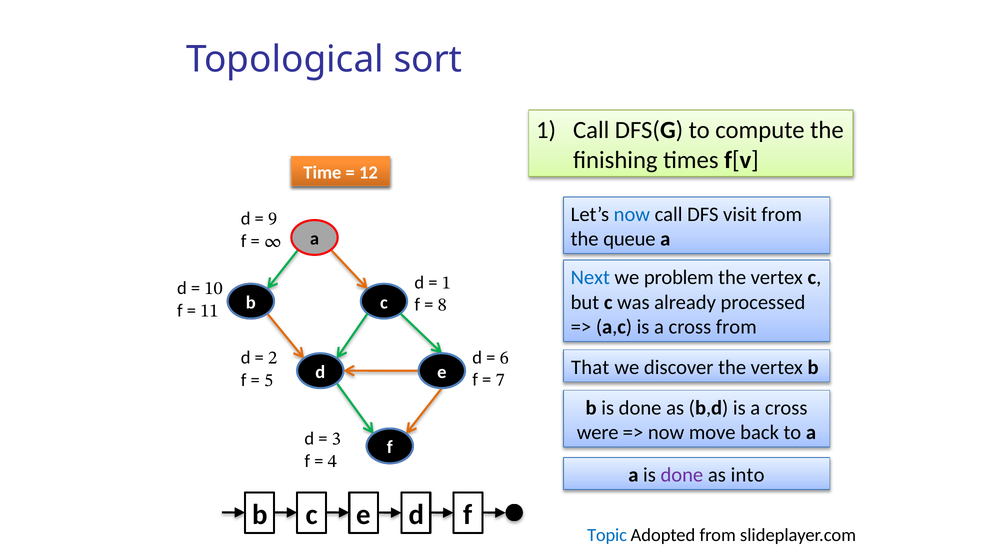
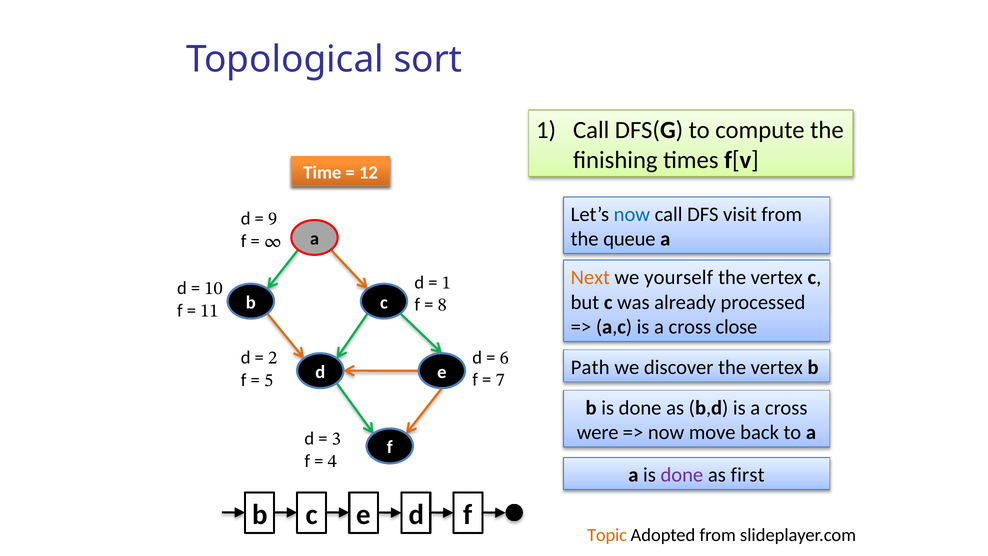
Next colour: blue -> orange (590, 277)
problem: problem -> yourself (679, 277)
cross from: from -> close (736, 327)
That: That -> Path (590, 367)
into: into -> first (748, 475)
Topic colour: blue -> orange (607, 535)
